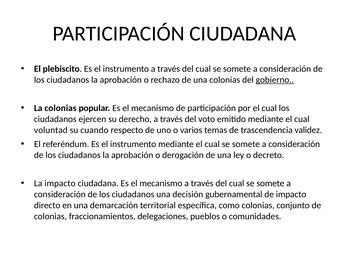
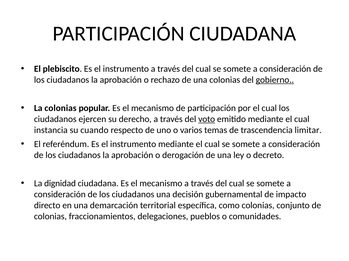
voto underline: none -> present (207, 119)
voluntad: voluntad -> instancia (51, 130)
validez: validez -> limitar (308, 130)
La impacto: impacto -> dignidad (60, 184)
